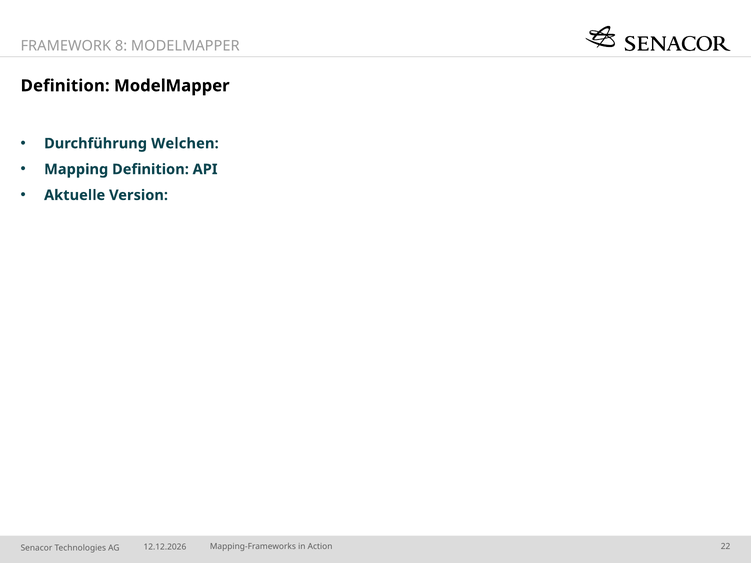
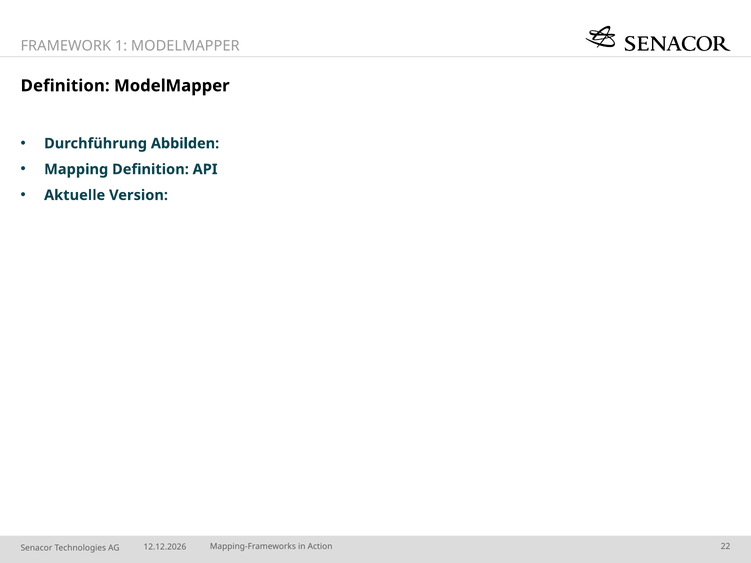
8: 8 -> 1 (121, 46)
Welchen: Welchen -> Abbilden (185, 144)
